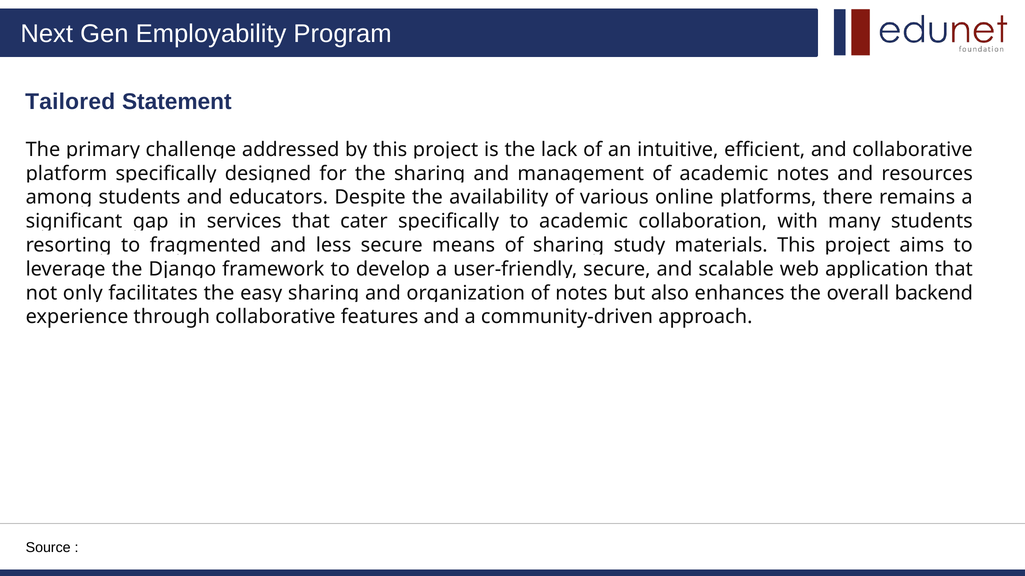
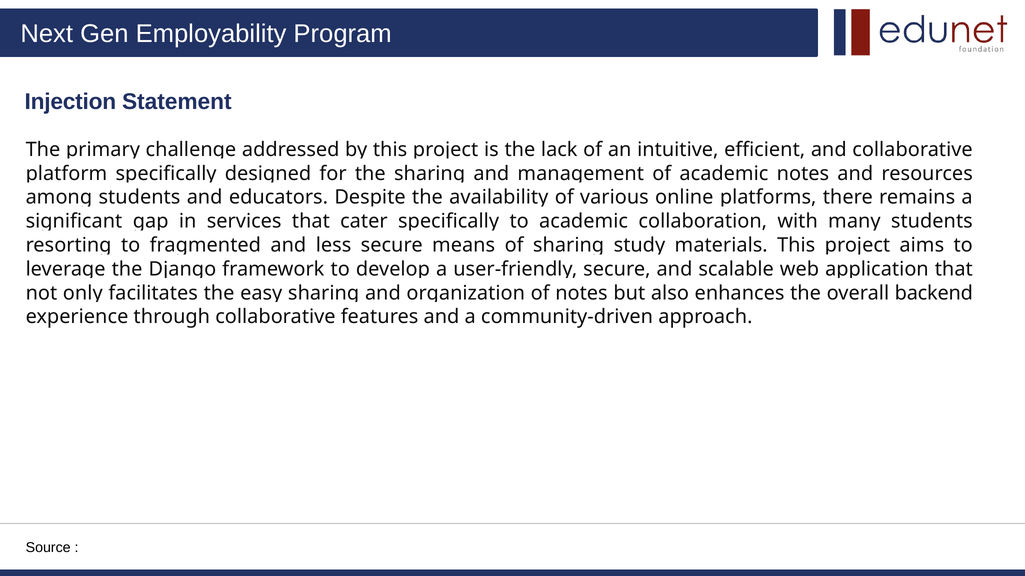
Tailored: Tailored -> Injection (70, 102)
